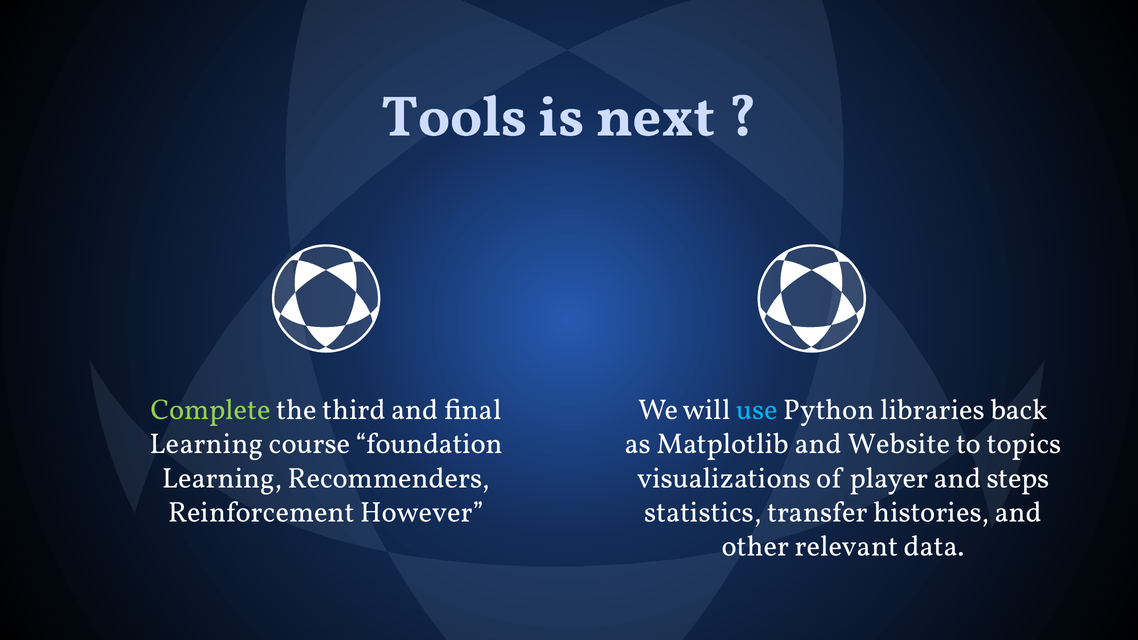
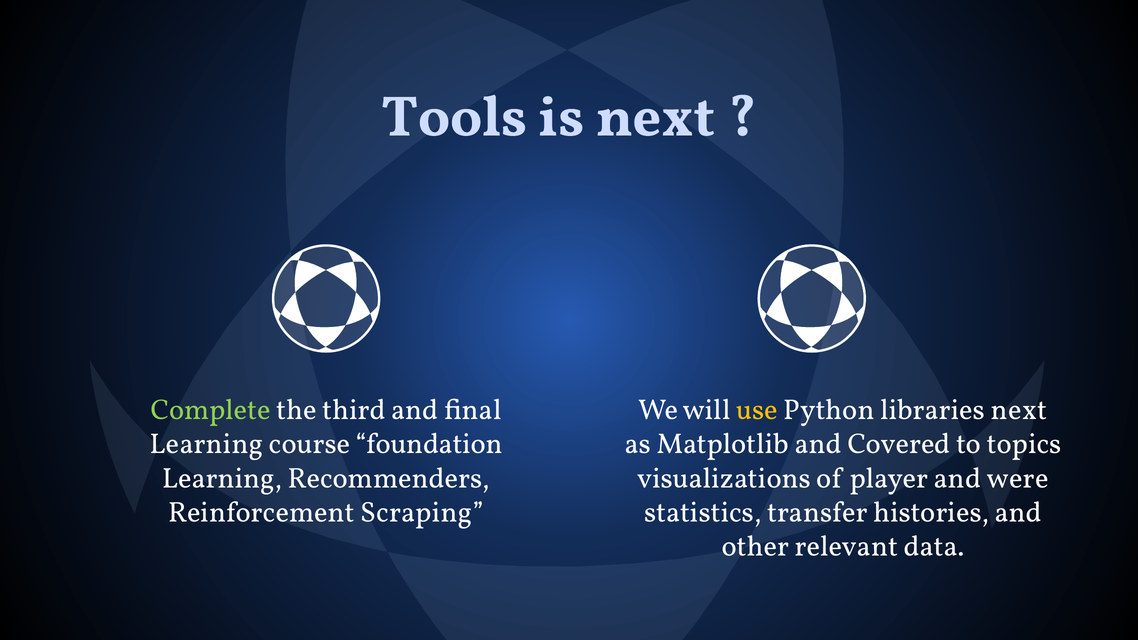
use colour: light blue -> yellow (757, 410)
libraries back: back -> next (1019, 410)
Website: Website -> Covered (899, 444)
steps: steps -> were (1018, 478)
However: However -> Scraping (422, 512)
